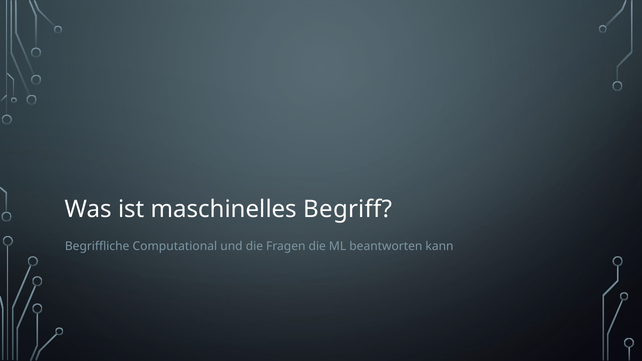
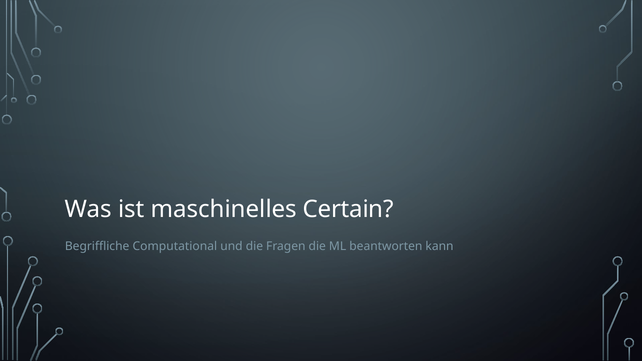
Begriff: Begriff -> Certain (348, 209)
